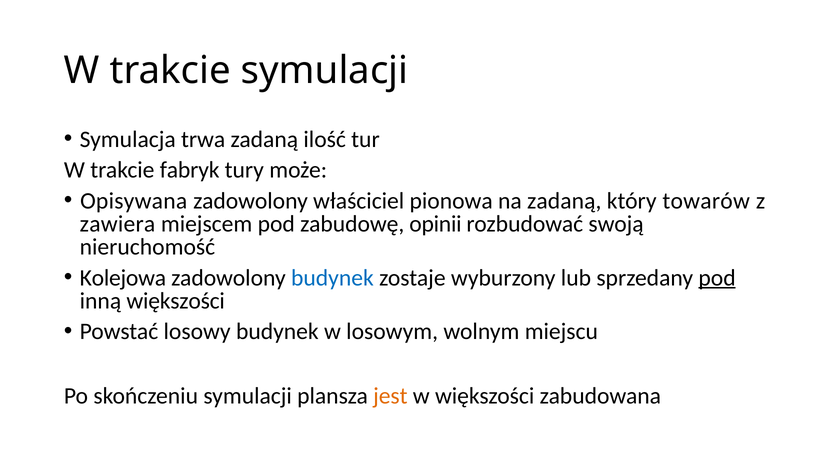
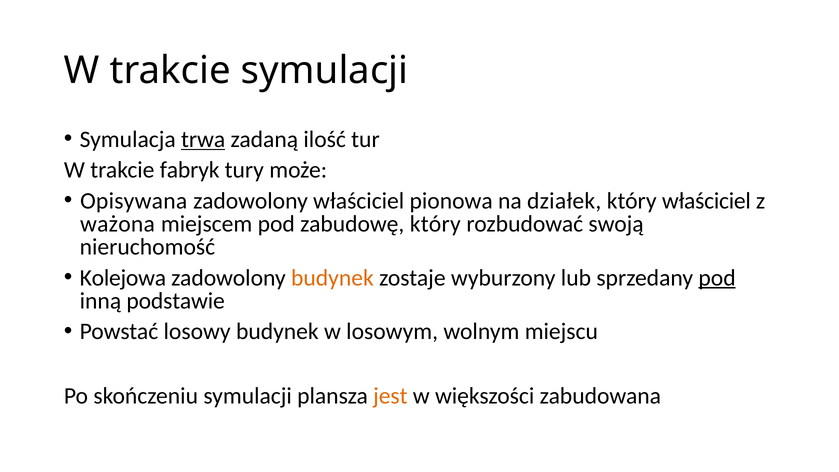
trwa underline: none -> present (203, 139)
na zadaną: zadaną -> działek (564, 201)
który towarów: towarów -> właściciel (706, 201)
zawiera: zawiera -> ważona (118, 224)
zabudowę opinii: opinii -> który (435, 224)
budynek colour: blue -> orange (332, 278)
inną większości: większości -> podstawie (176, 301)
